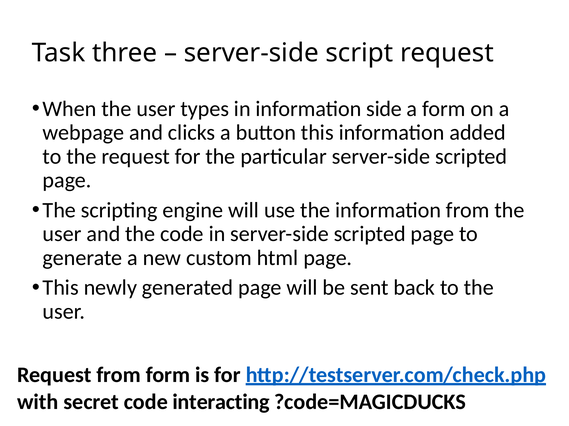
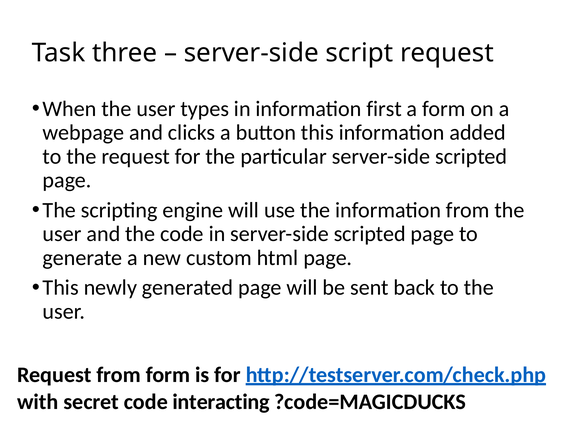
side: side -> first (384, 109)
